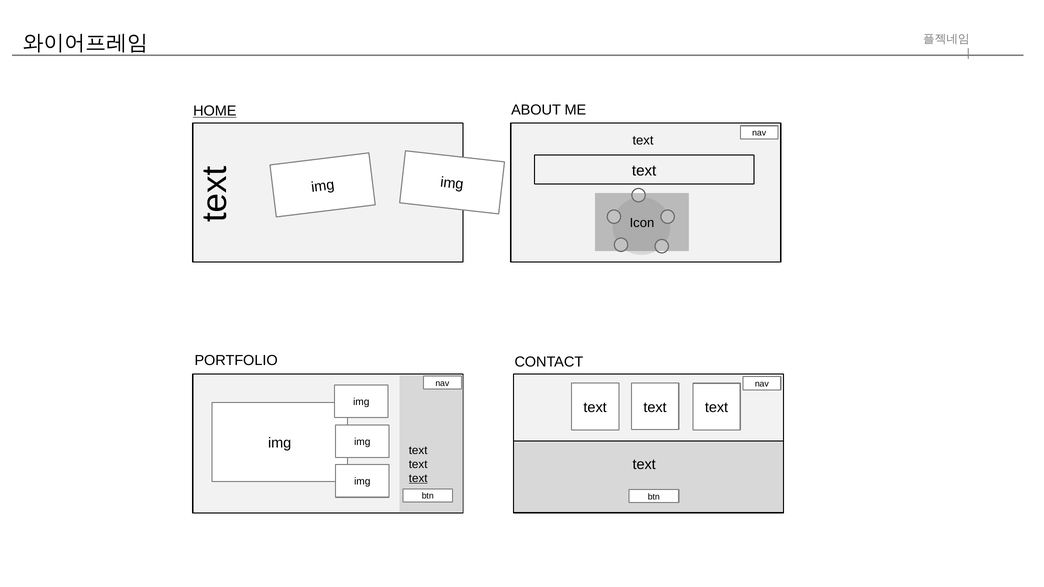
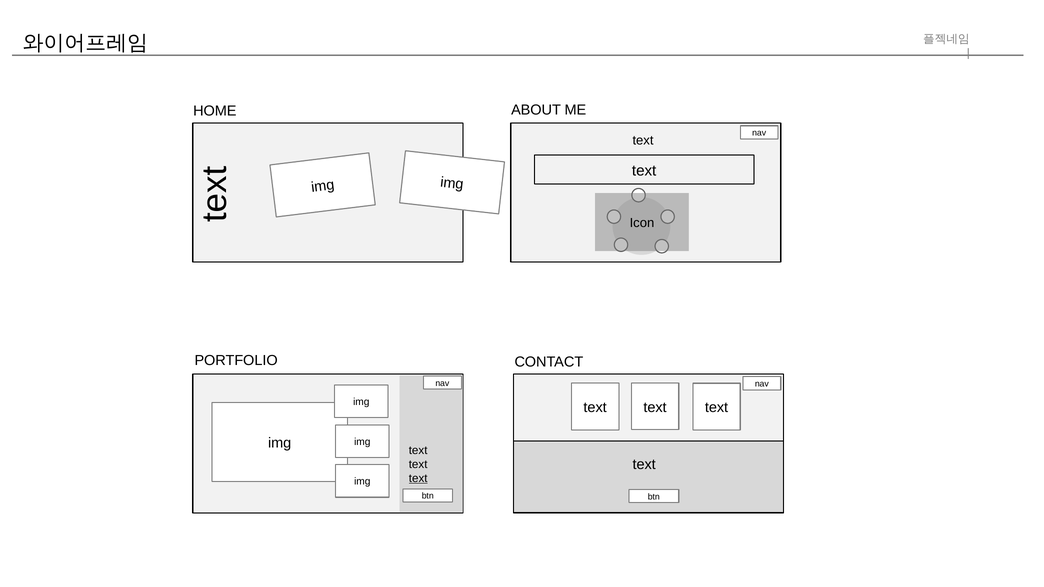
HOME underline: present -> none (215, 111)
